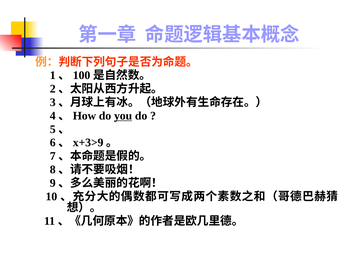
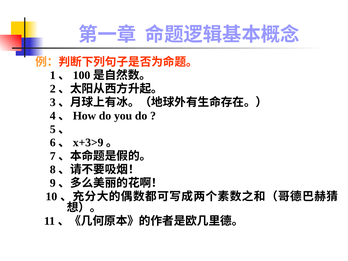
you underline: present -> none (123, 116)
